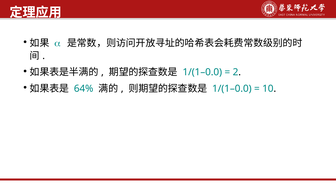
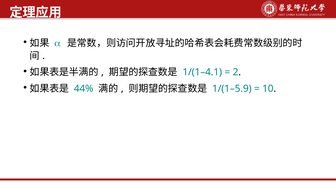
1/(1–0.0: 1/(1–0.0 -> 1/(1–4.1 (202, 72)
64%: 64% -> 44% (84, 89)
1/(1–0.0: 1/(1–0.0 -> 1/(1–5.9 (232, 89)
